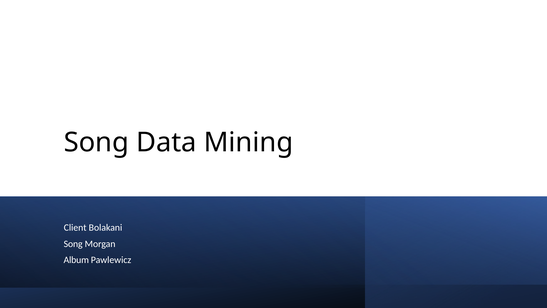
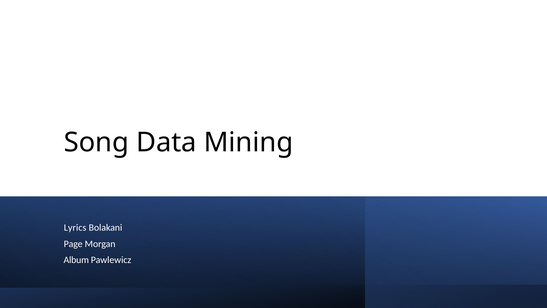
Client: Client -> Lyrics (75, 227)
Song: Song -> Page (73, 244)
